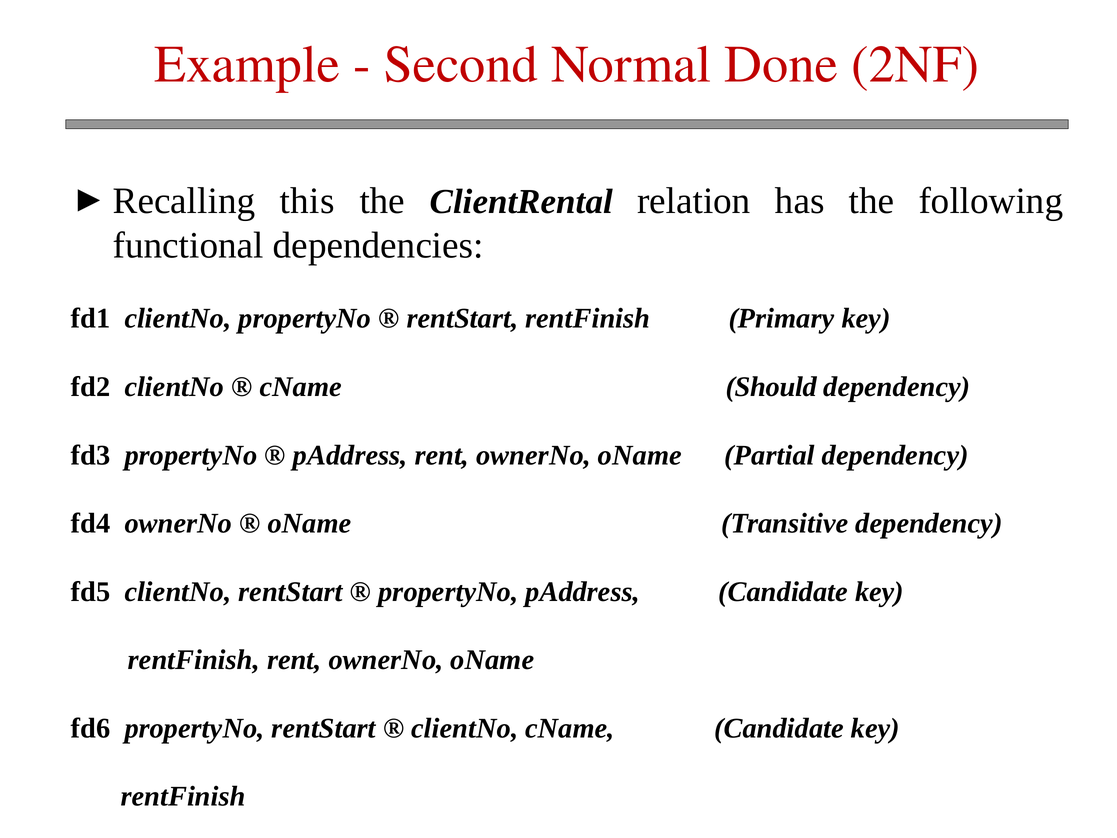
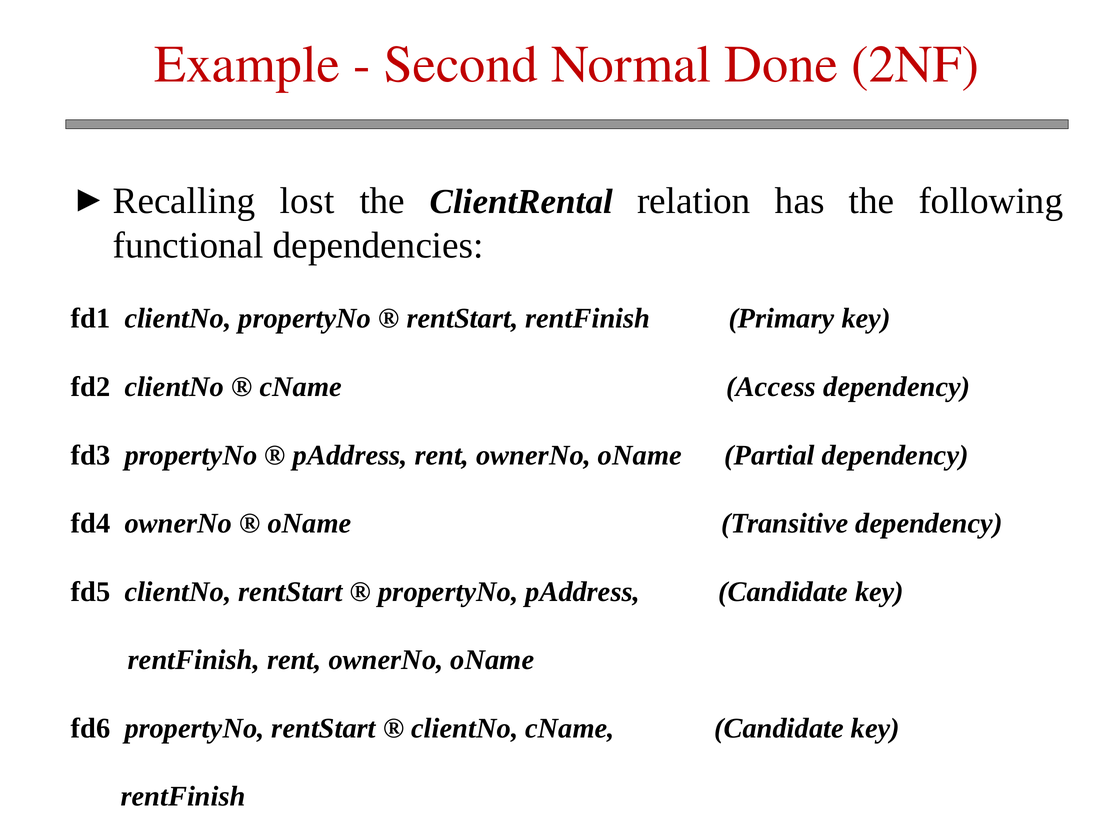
this: this -> lost (307, 201)
Should: Should -> Access (771, 387)
